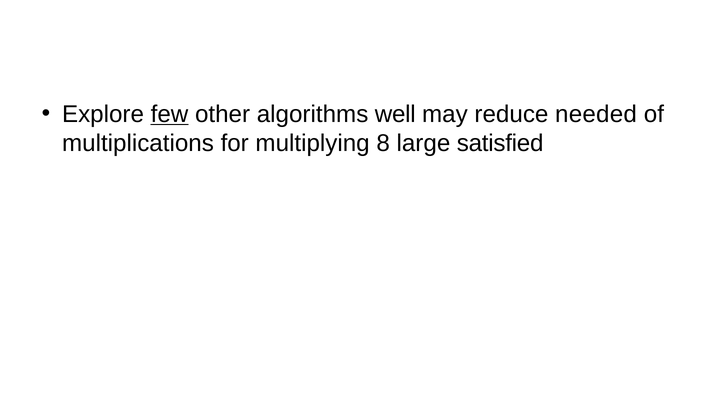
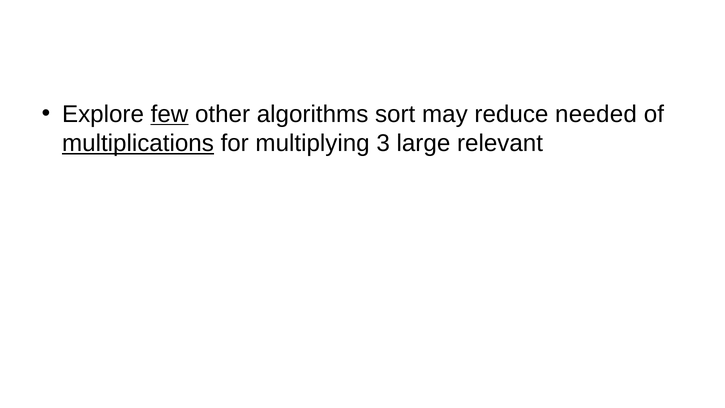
well: well -> sort (395, 114)
multiplications underline: none -> present (138, 143)
8: 8 -> 3 (383, 143)
satisfied: satisfied -> relevant (500, 143)
